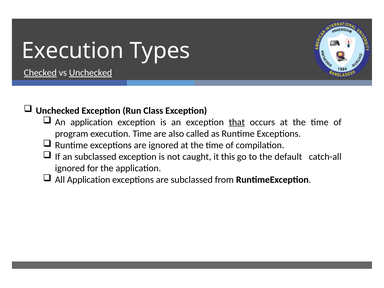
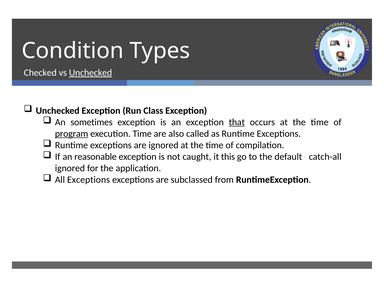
Execution: Execution -> Condition (73, 51)
Checked underline: present -> none (40, 73)
An application: application -> sometimes (92, 122)
program underline: none -> present (72, 134)
an subclassed: subclassed -> reasonable (95, 157)
All Application: Application -> Exceptions (88, 180)
